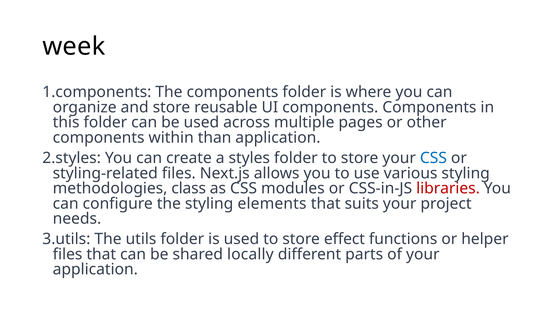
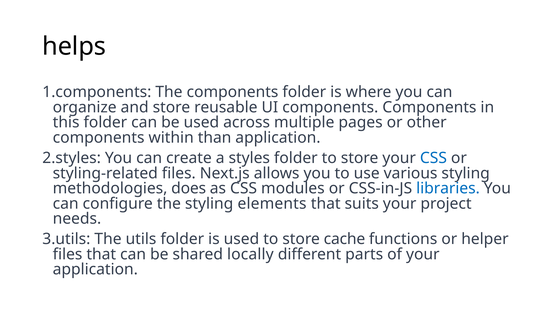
week: week -> helps (74, 47)
class: class -> does (189, 189)
libraries colour: red -> blue (448, 189)
effect: effect -> cache (344, 239)
